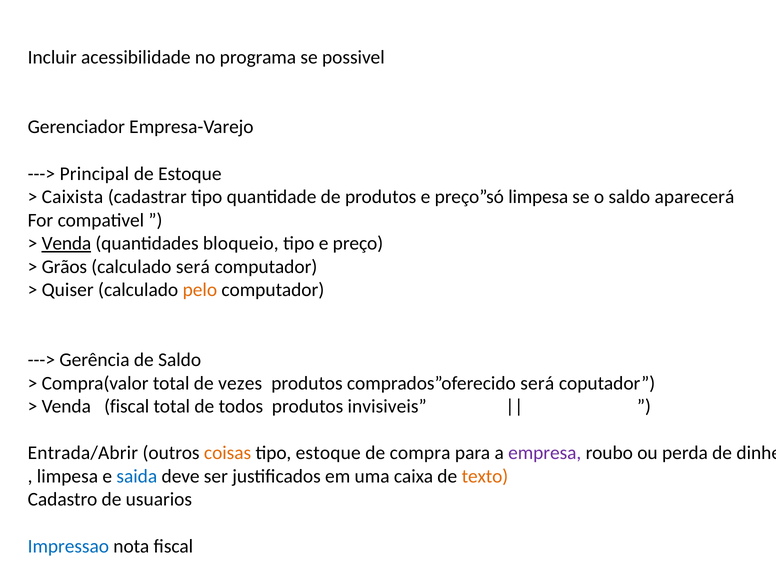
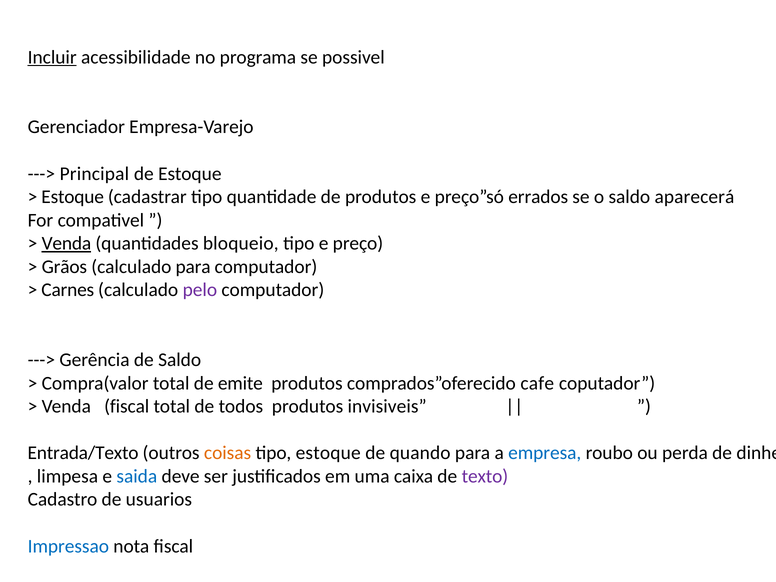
Incluir underline: none -> present (52, 57)
Caixista: Caixista -> Estoque (73, 197)
preço”só limpesa: limpesa -> errados (538, 197)
calculado será: será -> para (193, 267)
Quiser: Quiser -> Carnes (68, 290)
pelo colour: orange -> purple (200, 290)
vezes: vezes -> emite (240, 383)
comprados”oferecido será: será -> cafe (537, 383)
Entrada/Abrir: Entrada/Abrir -> Entrada/Texto (83, 453)
compra: compra -> quando (420, 453)
empresa colour: purple -> blue (545, 453)
texto colour: orange -> purple (485, 476)
